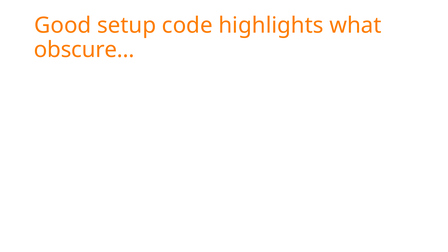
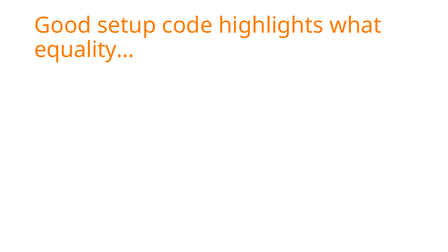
obscure…: obscure… -> equality… (84, 50)
